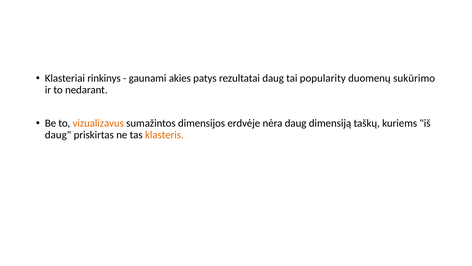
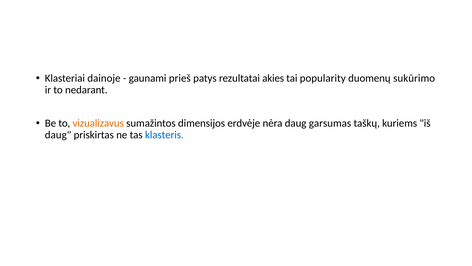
rinkinys: rinkinys -> dainoje (104, 78)
akies: akies -> prieš (180, 78)
rezultatai daug: daug -> akies (273, 78)
dimensiją: dimensiją -> garsumas (330, 123)
klasteris colour: orange -> blue (164, 135)
